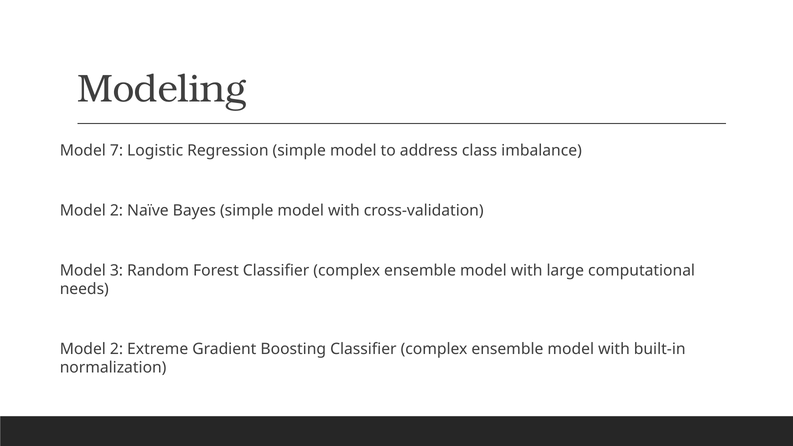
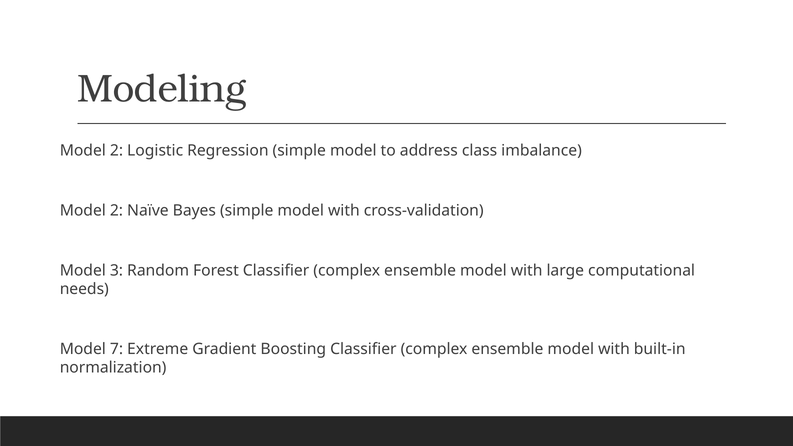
7: 7 -> 2 (117, 150)
2: 2 -> 7 (117, 349)
